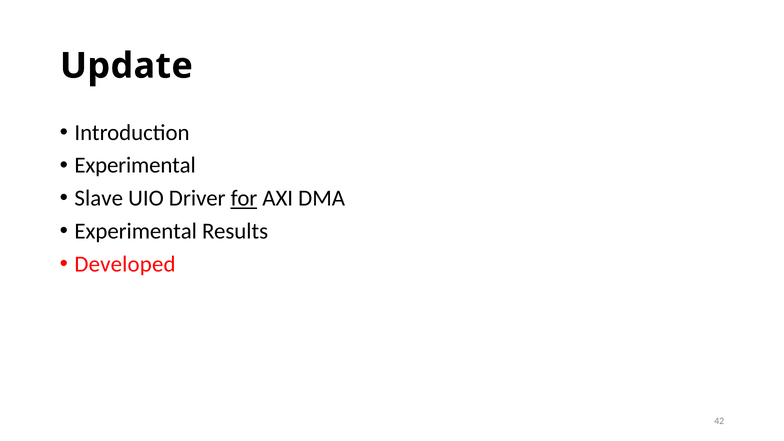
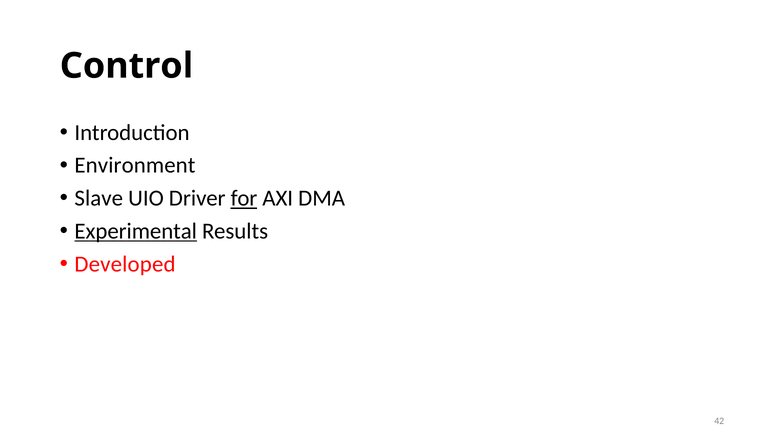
Update: Update -> Control (127, 66)
Experimental: Experimental -> Environment (135, 165)
Experimental underline: none -> present (136, 231)
